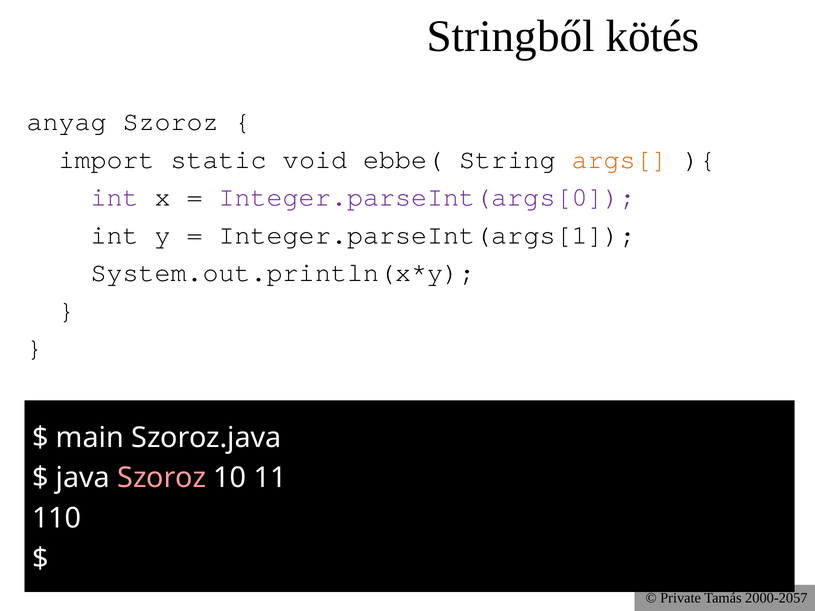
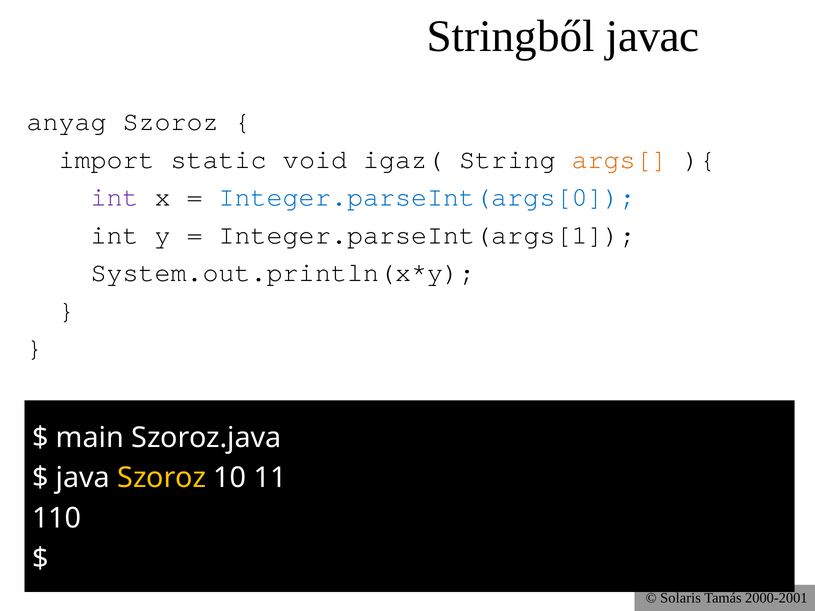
kötés: kötés -> javac (653, 37)
ebbe(: ebbe( -> igaz( (403, 159)
Integer.parseInt(args[0 colour: purple -> blue (427, 197)
Szoroz colour: pink -> yellow (162, 478)
Private: Private -> Solaris (681, 598)
2000-2057: 2000-2057 -> 2000-2001 (776, 598)
